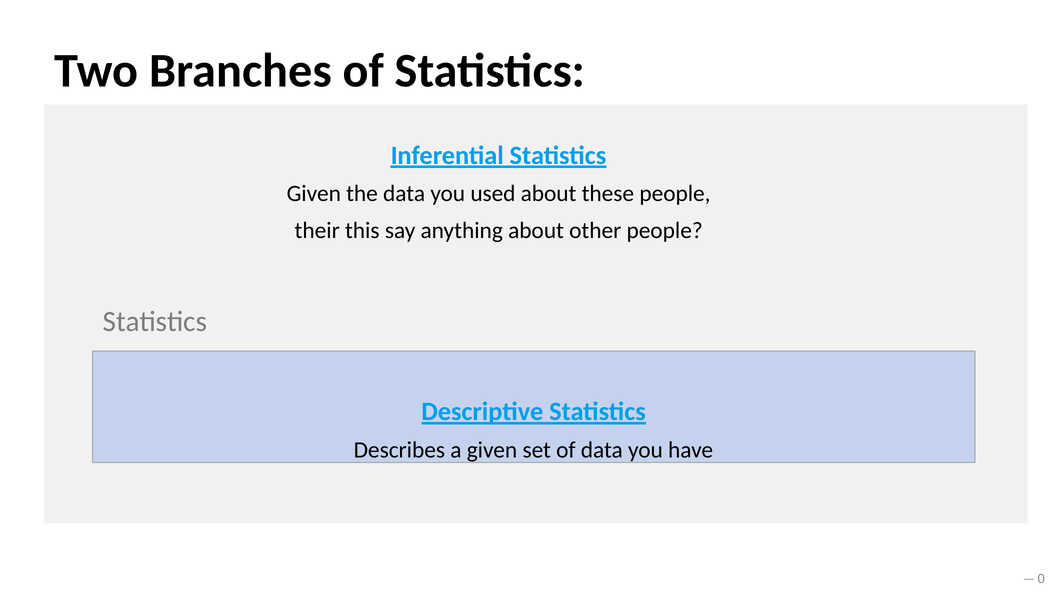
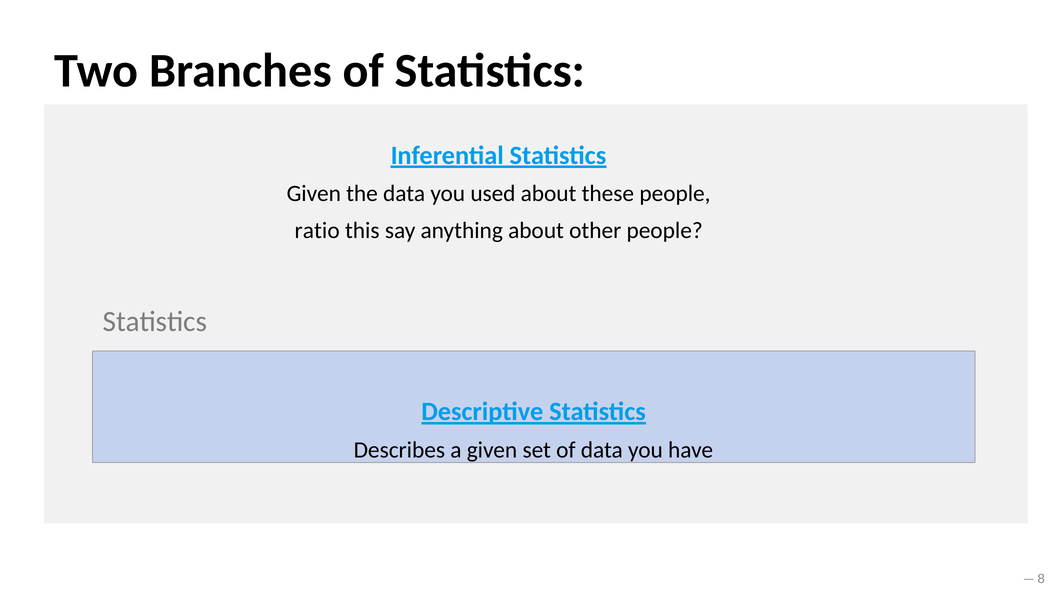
their: their -> ratio (317, 230)
0: 0 -> 8 (1041, 579)
